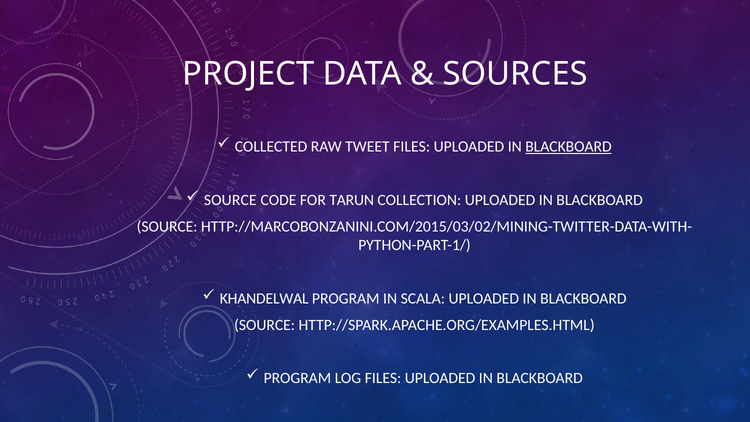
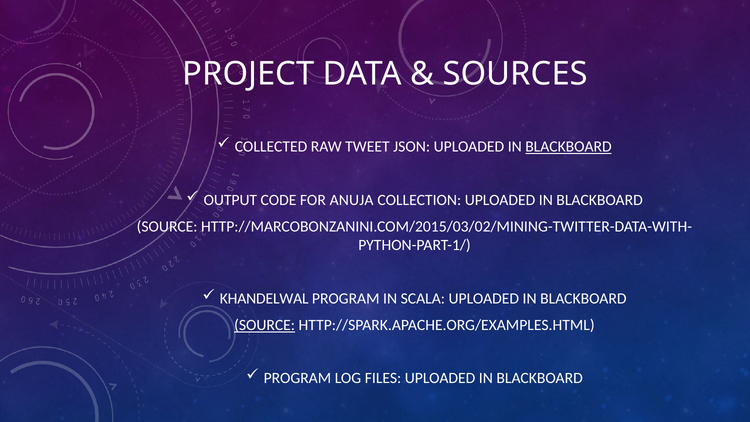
TWEET FILES: FILES -> JSON (412, 147)
SOURCE: SOURCE -> OUTPUT (230, 200)
TARUN: TARUN -> ANUJA (352, 200)
SOURCE underline: none -> present (265, 325)
